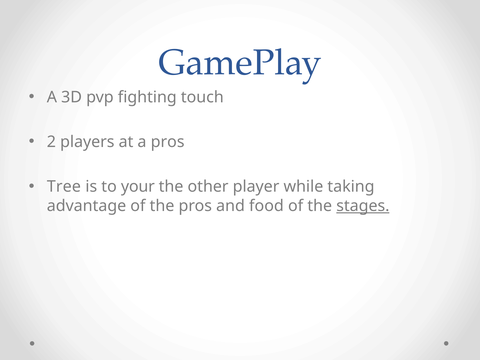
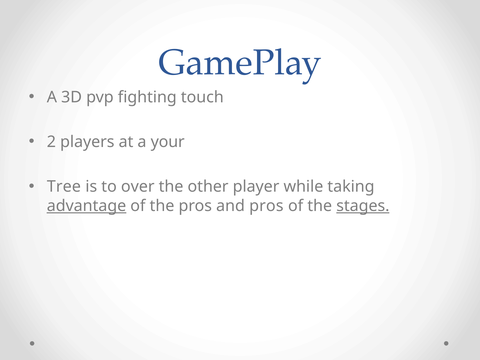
a pros: pros -> your (168, 142)
your: your -> over (138, 187)
advantage underline: none -> present (87, 206)
and food: food -> pros (266, 206)
